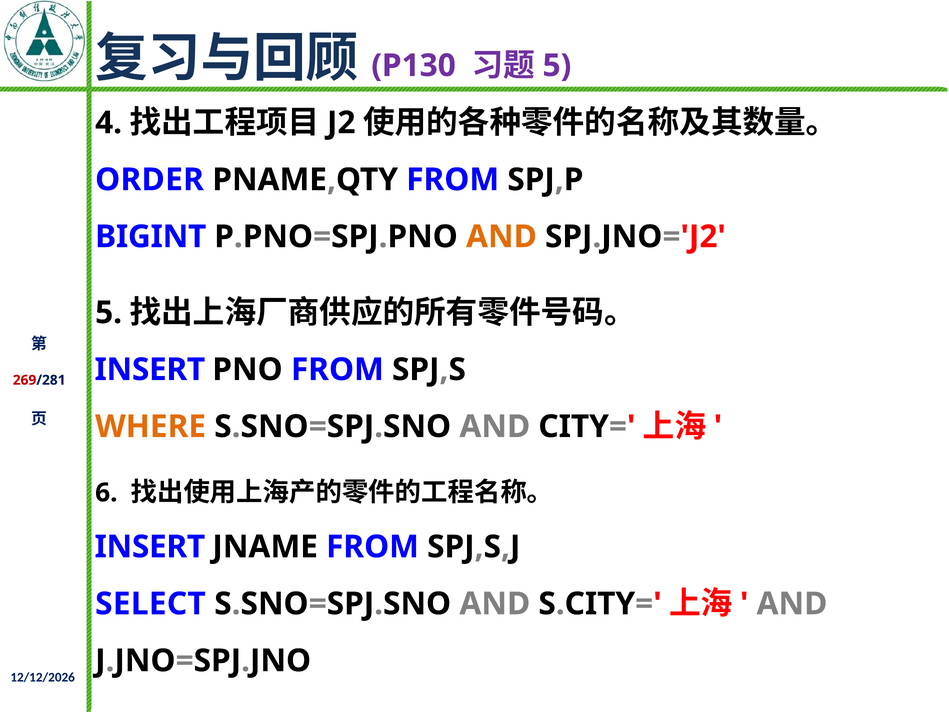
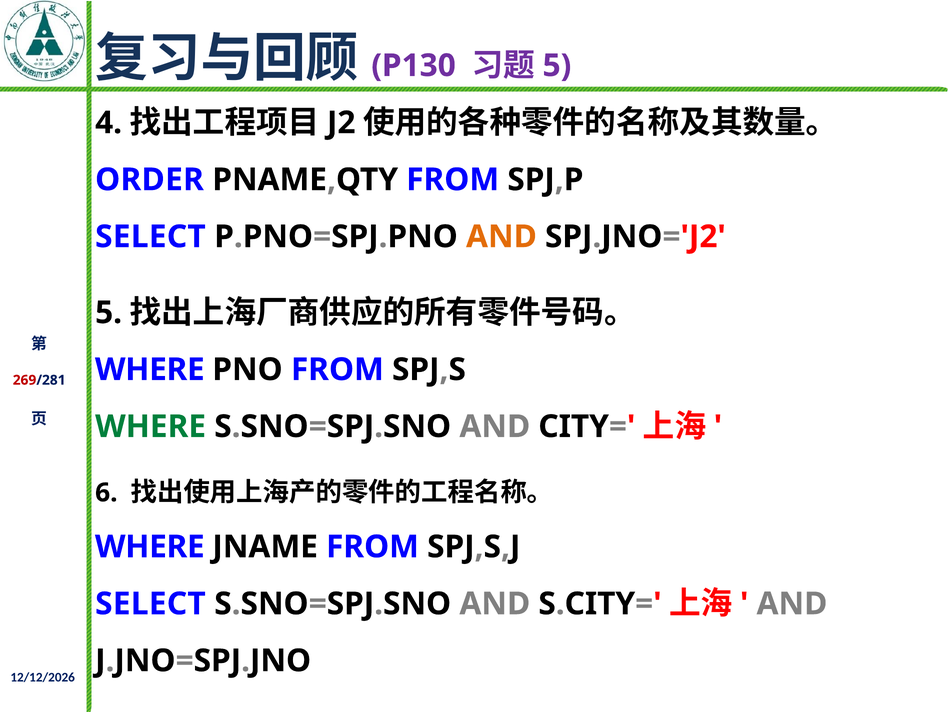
BIGINT: BIGINT -> SELECT (150, 237)
INSERT: INSERT -> WHERE (150, 369)
WHERE colour: orange -> green (151, 426)
INSERT: INSERT -> WHERE (150, 547)
